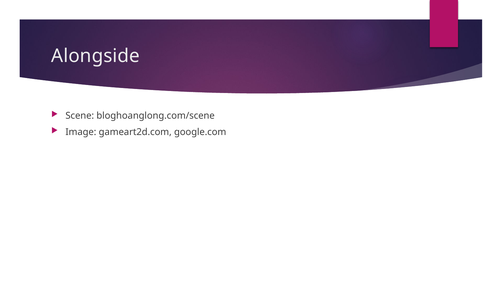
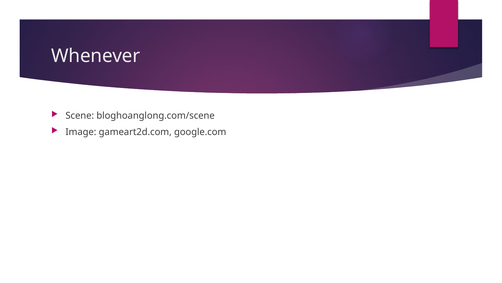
Alongside: Alongside -> Whenever (96, 56)
